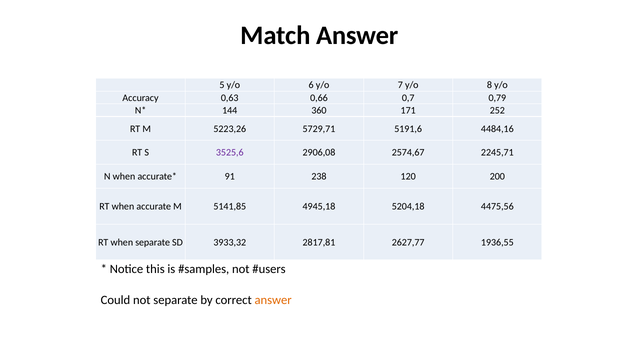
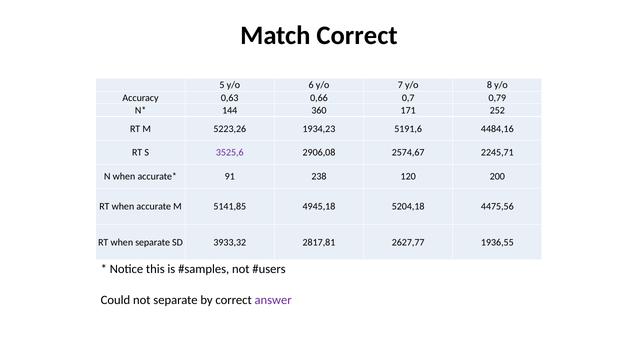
Match Answer: Answer -> Correct (357, 35)
5729,71: 5729,71 -> 1934,23 (319, 129)
answer colour: orange -> purple (273, 300)
